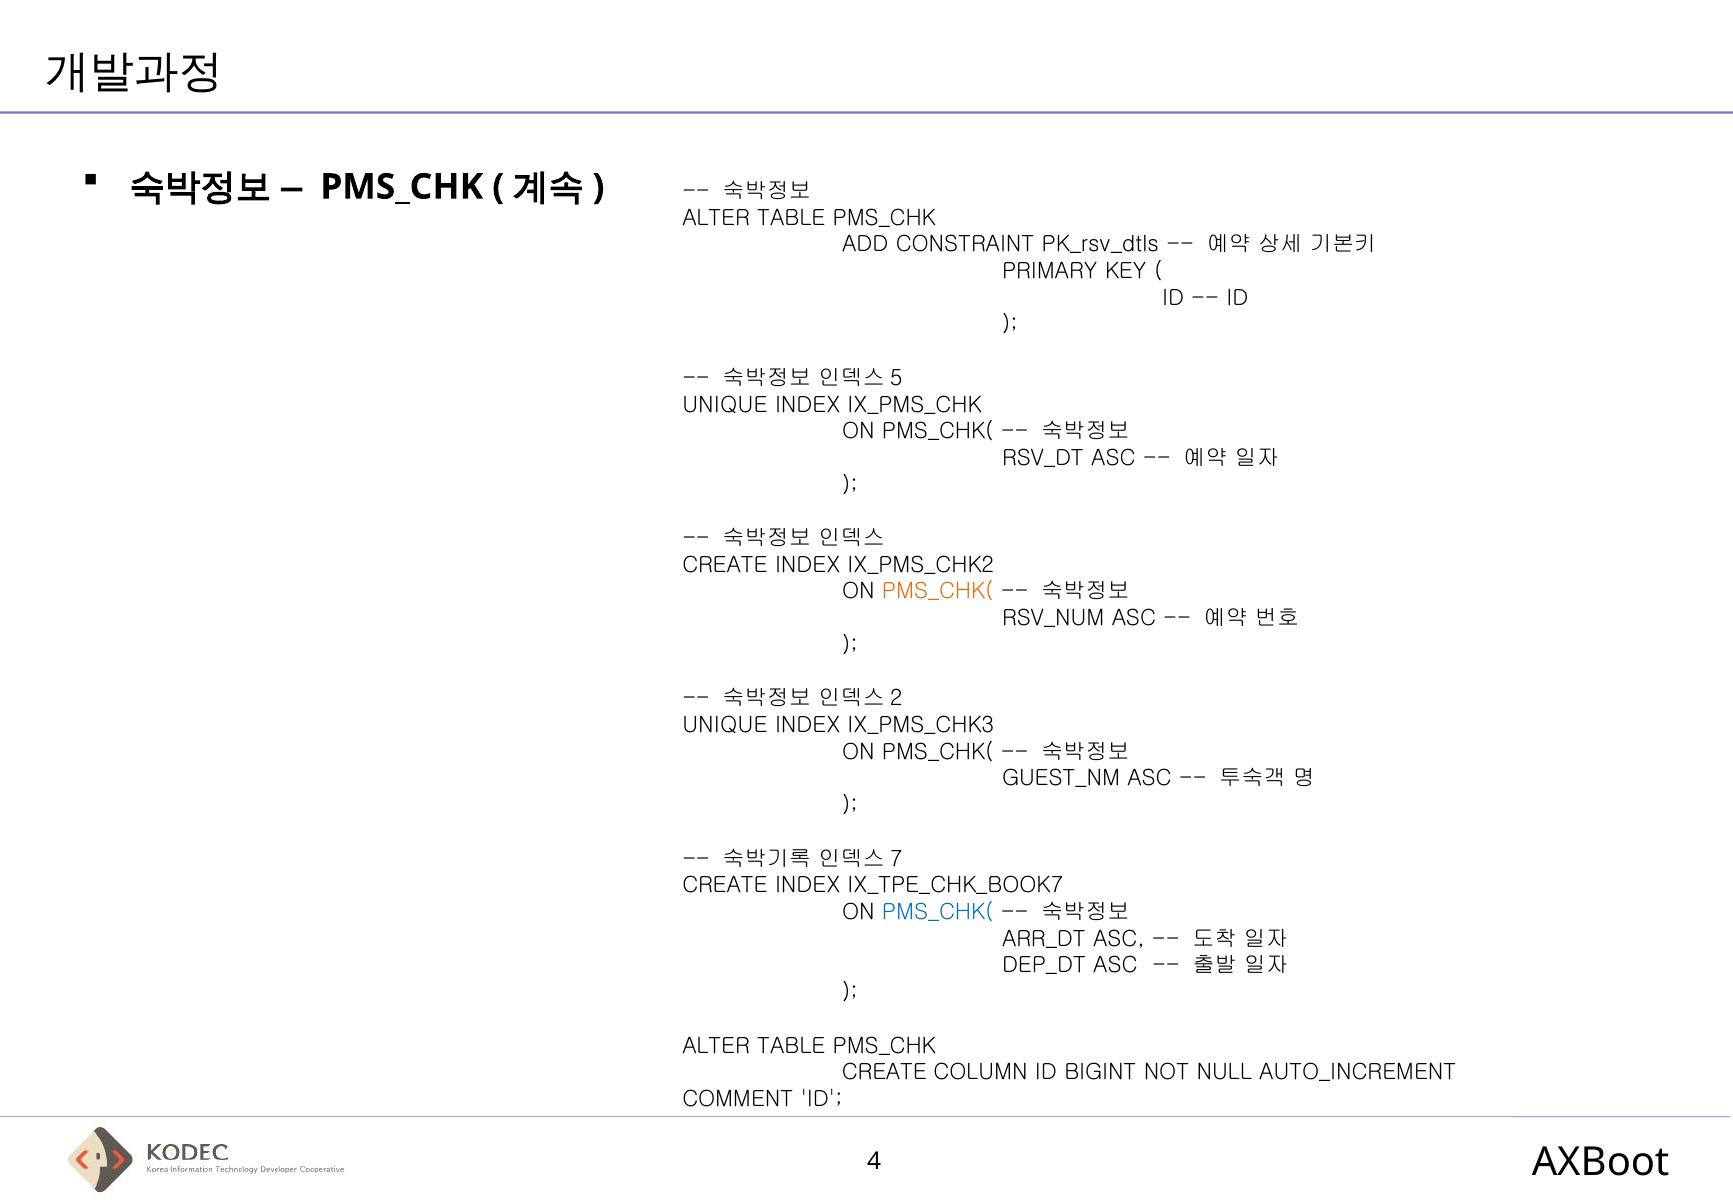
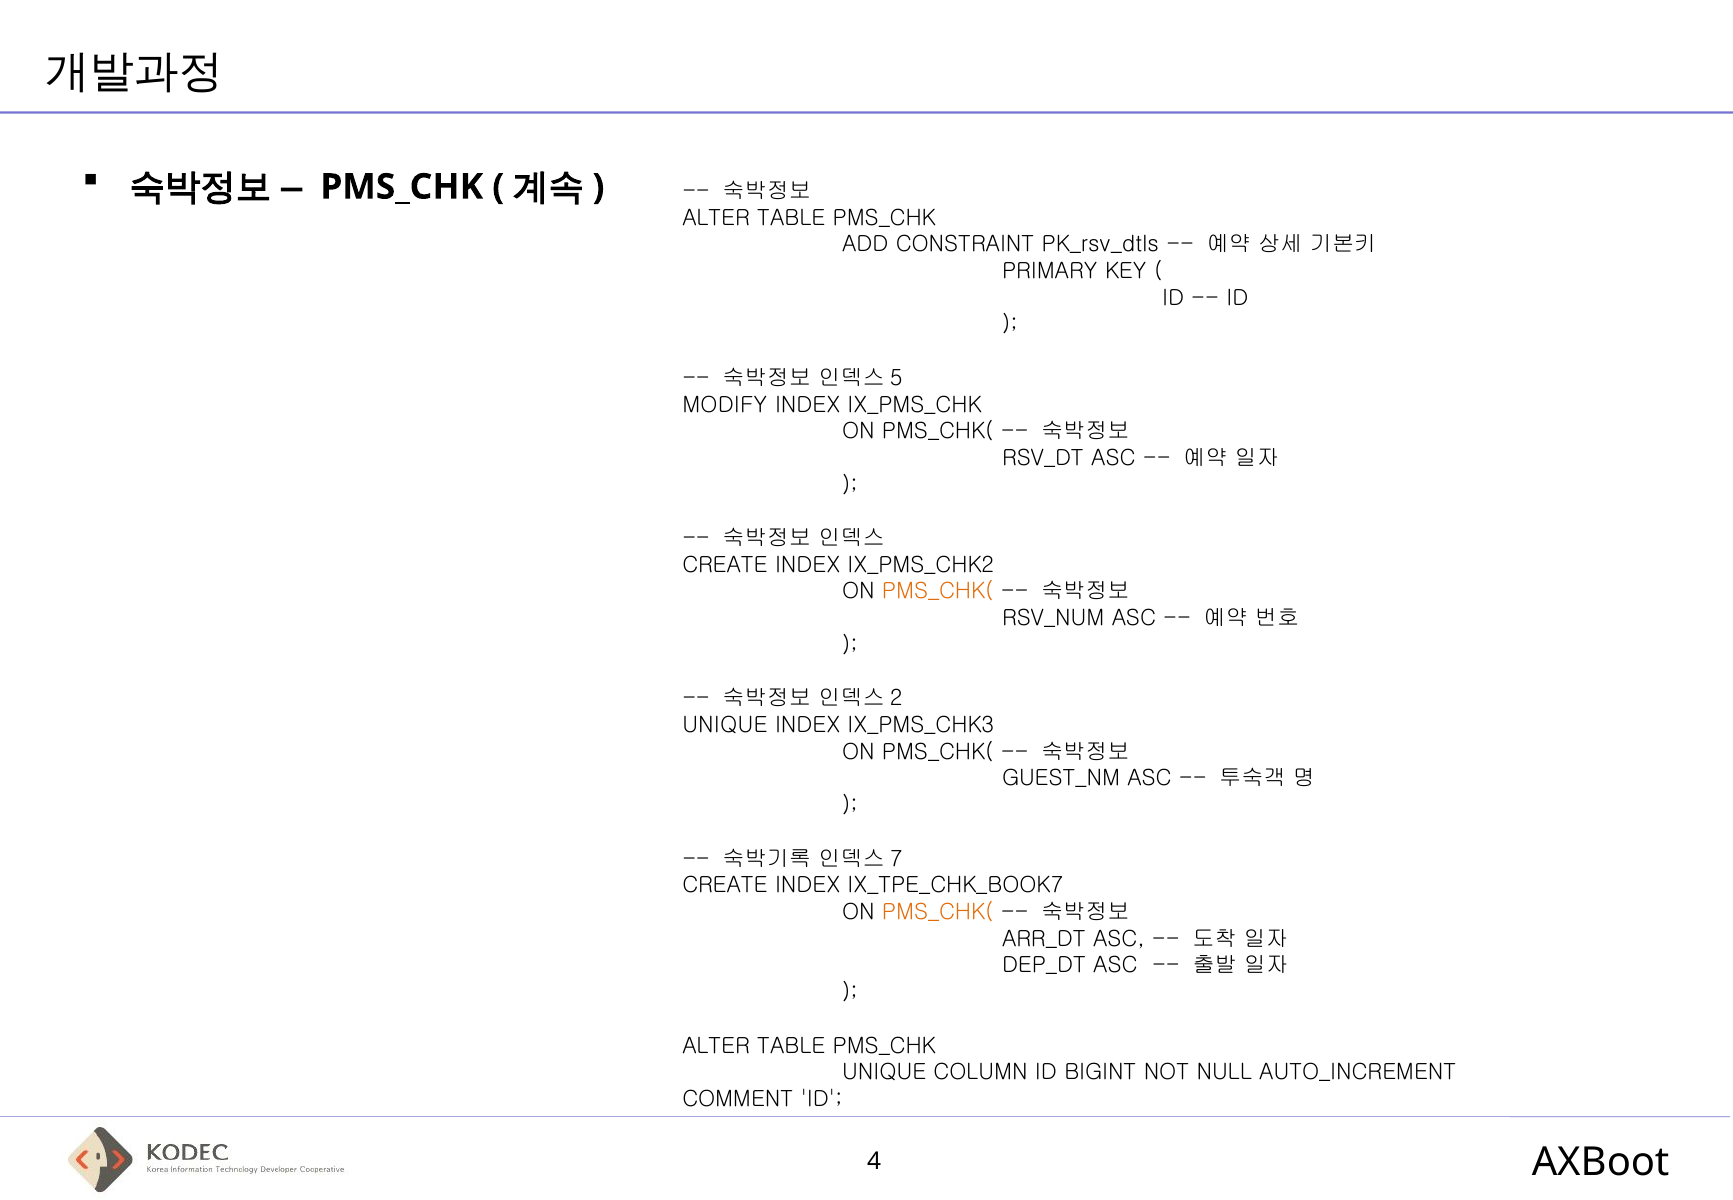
UNIQUE: UNIQUE -> MODIFY (725, 405)
PMS_CHK( colour: blue -> orange (938, 912)
CREATE: CREATE -> UNIQUE (884, 1072)
